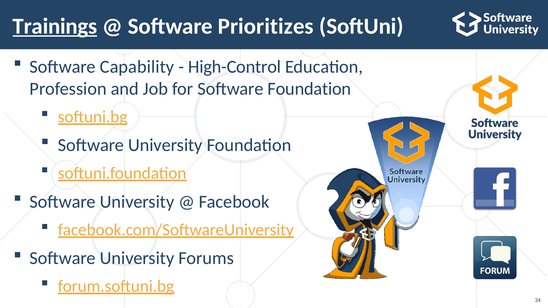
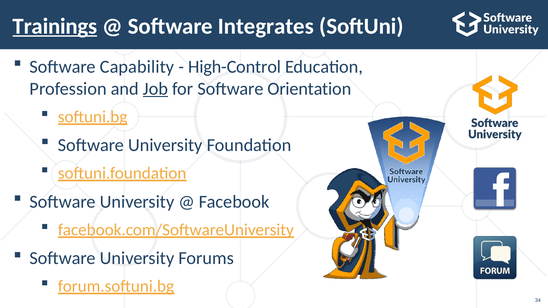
Prioritizes: Prioritizes -> Integrates (266, 26)
Job underline: none -> present (155, 89)
Software Foundation: Foundation -> Orientation (309, 89)
